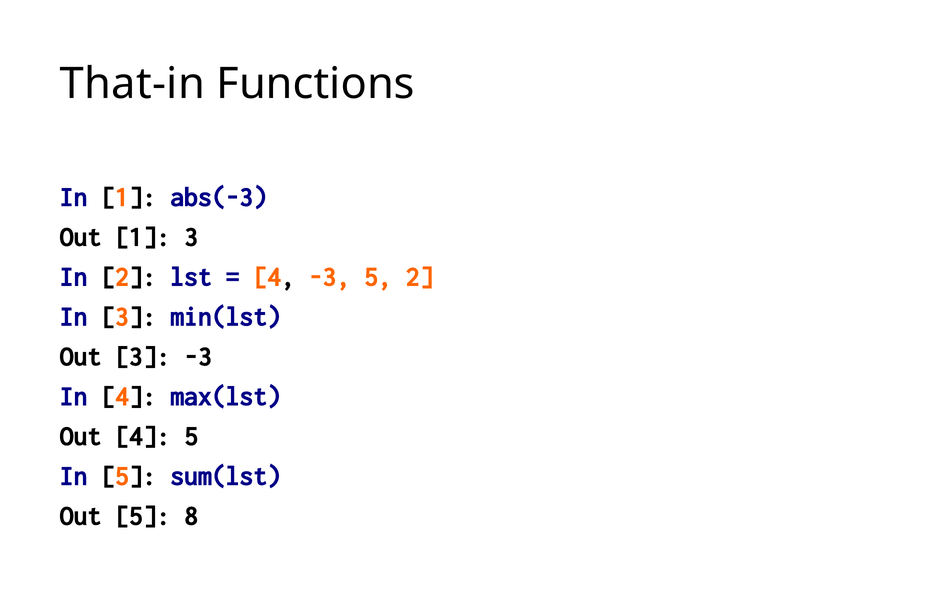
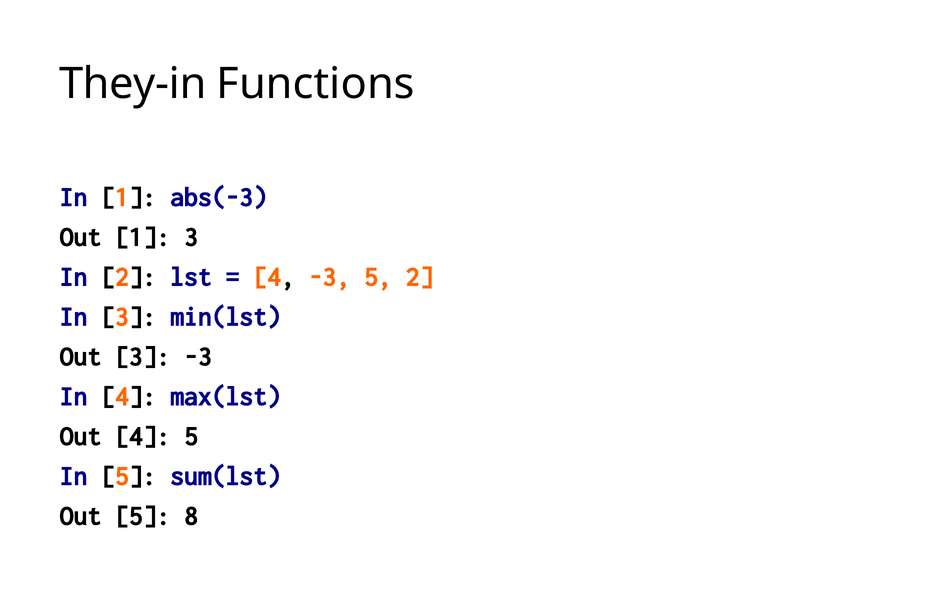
That-in: That-in -> They-in (133, 84)
